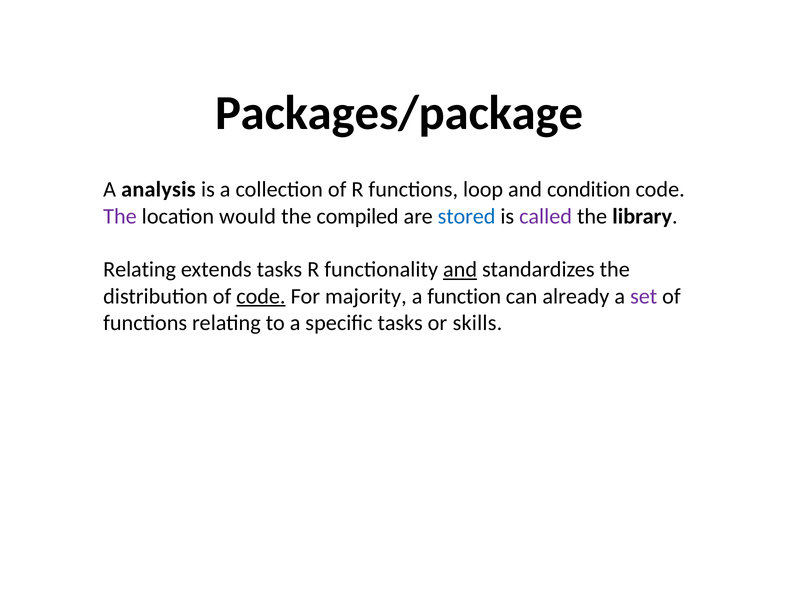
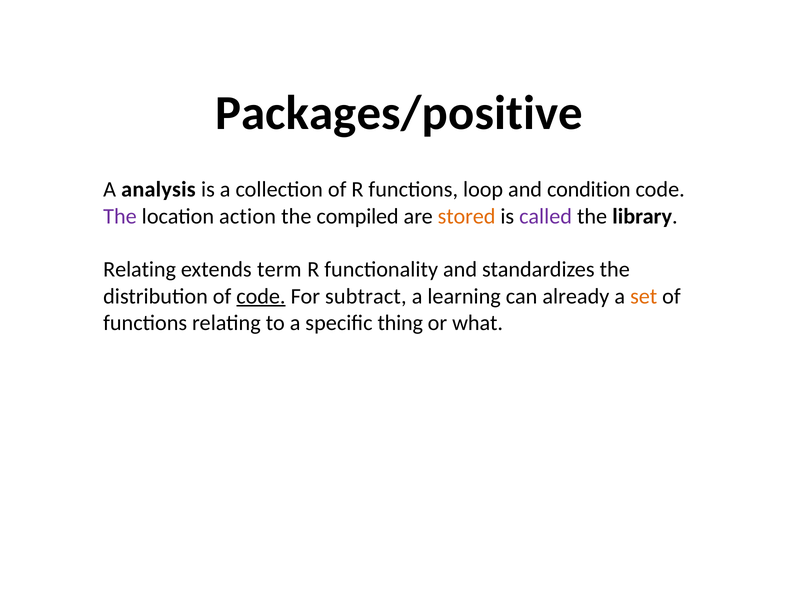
Packages/package: Packages/package -> Packages/positive (399, 113)
would: would -> action (248, 216)
stored colour: blue -> orange (467, 216)
extends tasks: tasks -> term (279, 270)
and underline: present -> none (460, 270)
majority: majority -> subtract (366, 296)
function: function -> learning (464, 296)
set colour: purple -> orange (644, 296)
specific tasks: tasks -> thing (400, 323)
skills: skills -> what (478, 323)
